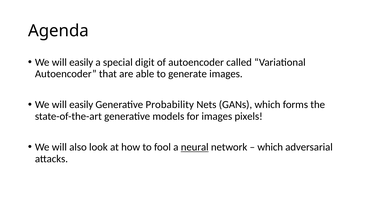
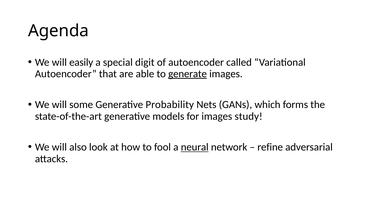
generate underline: none -> present (188, 74)
easily: easily -> some (81, 105)
pixels: pixels -> study (249, 116)
which: which -> refine (270, 147)
